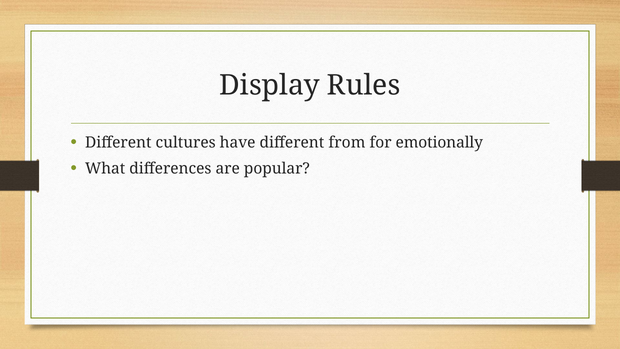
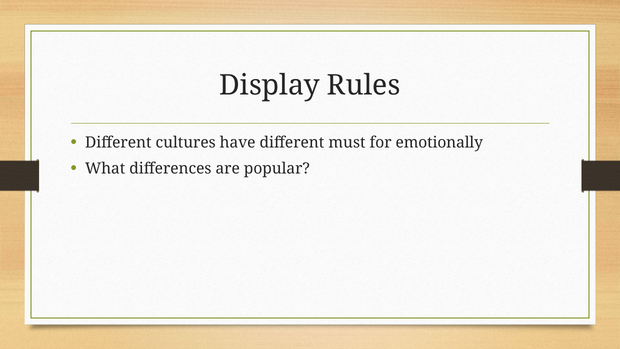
from: from -> must (347, 143)
